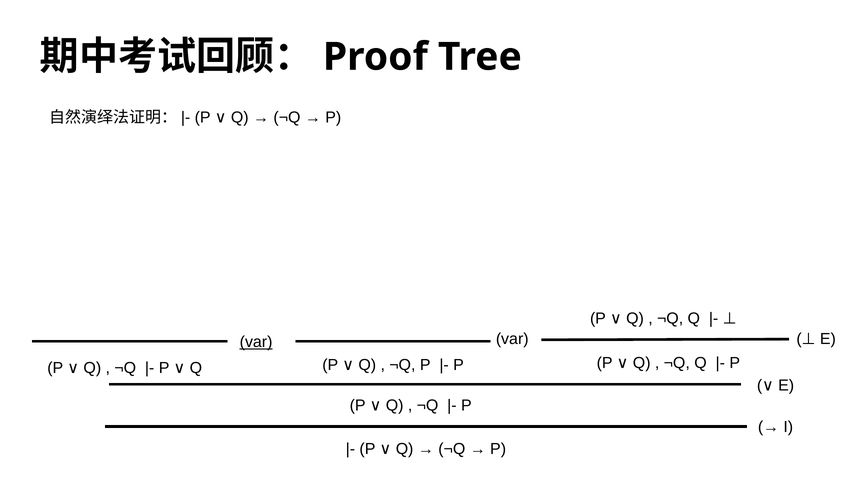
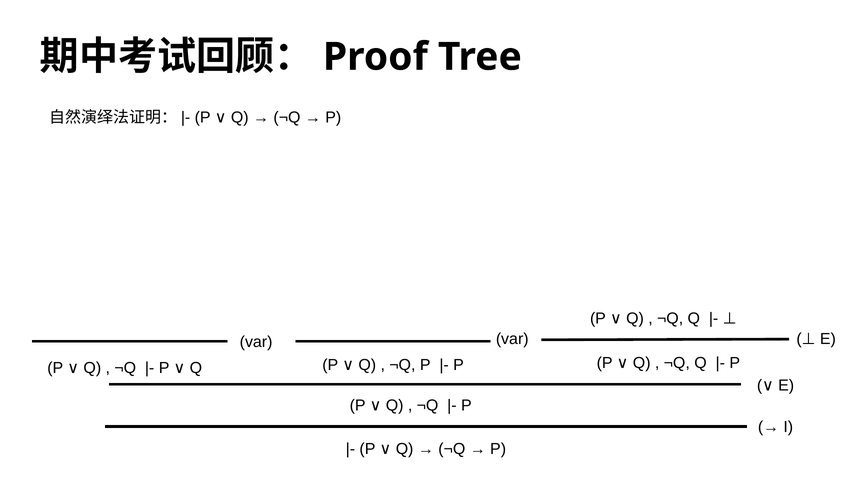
var underline: present -> none (256, 342)
